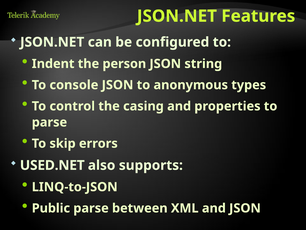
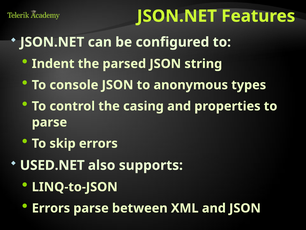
person: person -> parsed (124, 64)
Public: Public -> Errors (51, 208)
